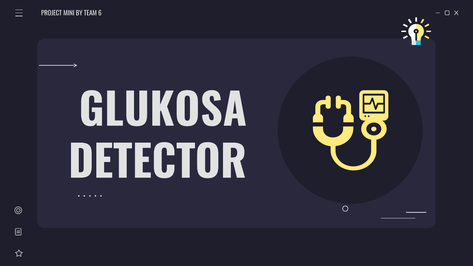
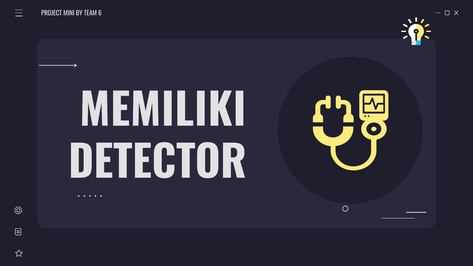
GLUKOSA: GLUKOSA -> MEMILIKI (163, 111)
